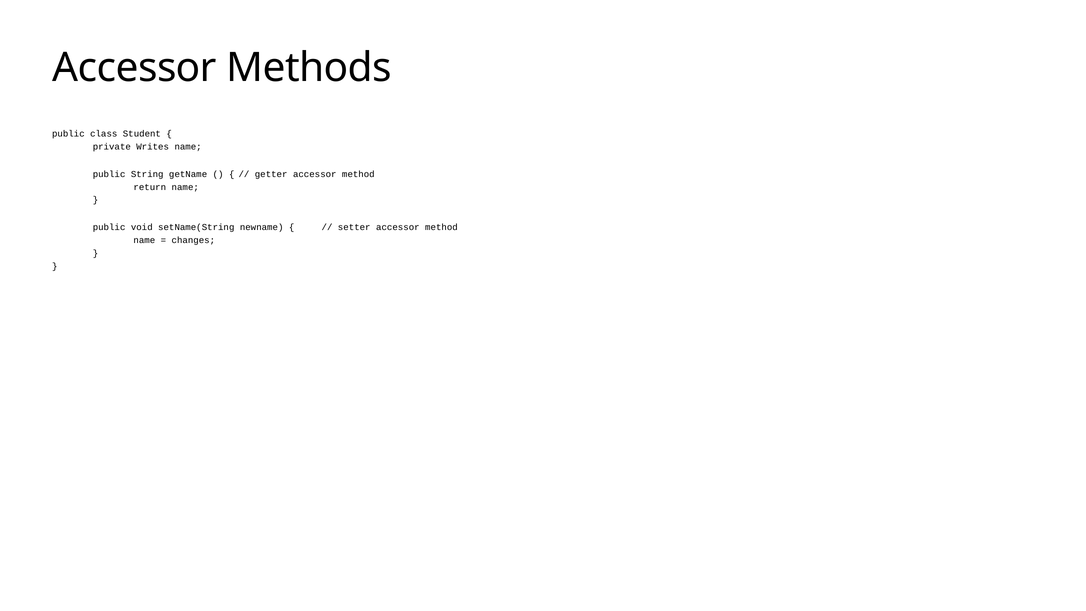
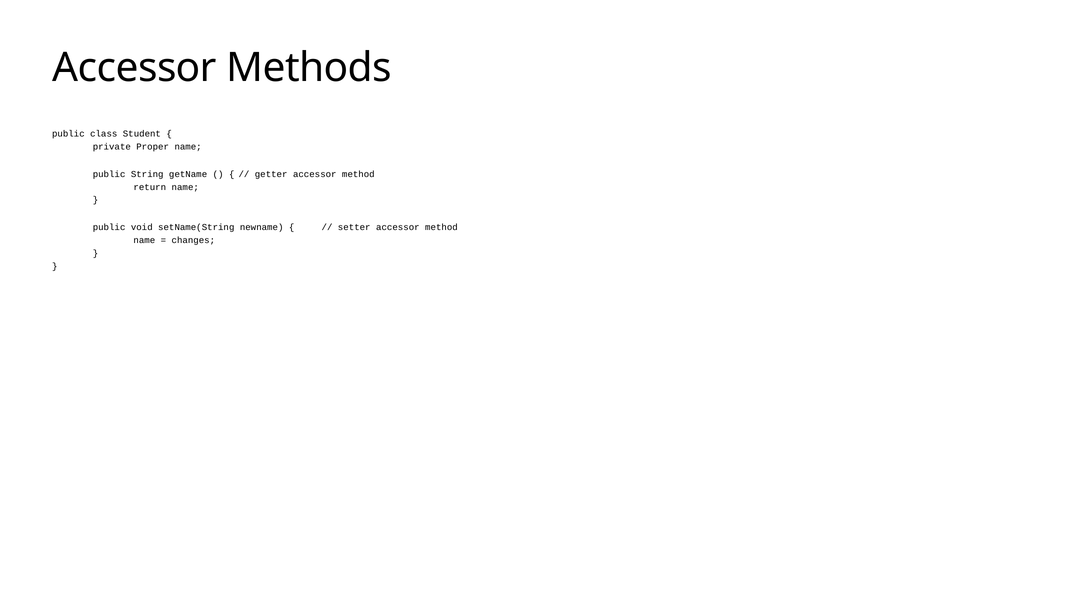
Writes: Writes -> Proper (153, 147)
